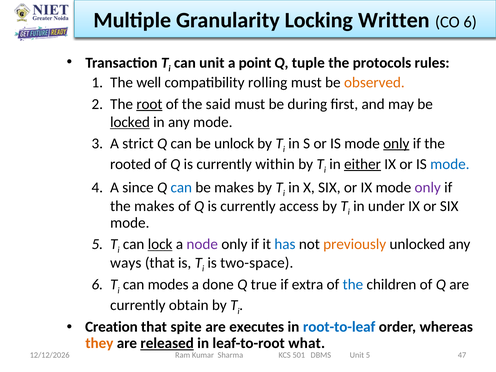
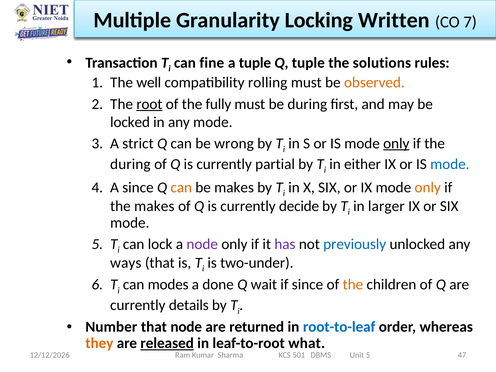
CO 6: 6 -> 7 (470, 22)
can unit: unit -> fine (212, 63)
a point: point -> tuple (255, 63)
protocols: protocols -> solutions (382, 63)
said: said -> fully (218, 104)
locked underline: present -> none (130, 122)
unlock: unlock -> wrong (234, 143)
rooted: rooted -> during (130, 164)
within: within -> partial (275, 164)
either underline: present -> none (363, 164)
can colour: blue -> orange (181, 188)
only colour: purple -> orange (428, 188)
access: access -> decide (299, 206)
under: under -> larger (386, 206)
lock underline: present -> none (160, 244)
has colour: blue -> purple (285, 244)
previously colour: orange -> blue (355, 244)
two-space: two-space -> two-under (257, 263)
true: true -> wait (264, 285)
if extra: extra -> since (308, 285)
the colour: blue -> orange (353, 285)
obtain: obtain -> details (189, 305)
Creation: Creation -> Number (111, 327)
that spite: spite -> node (186, 327)
executes: executes -> returned (257, 327)
